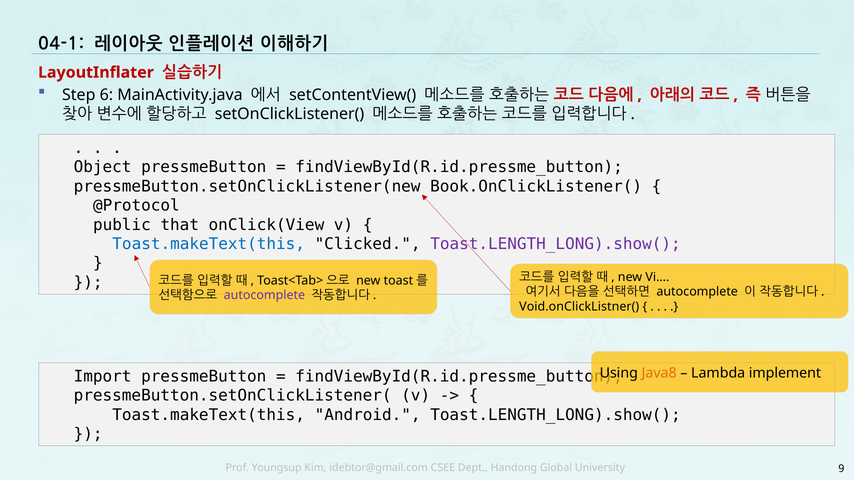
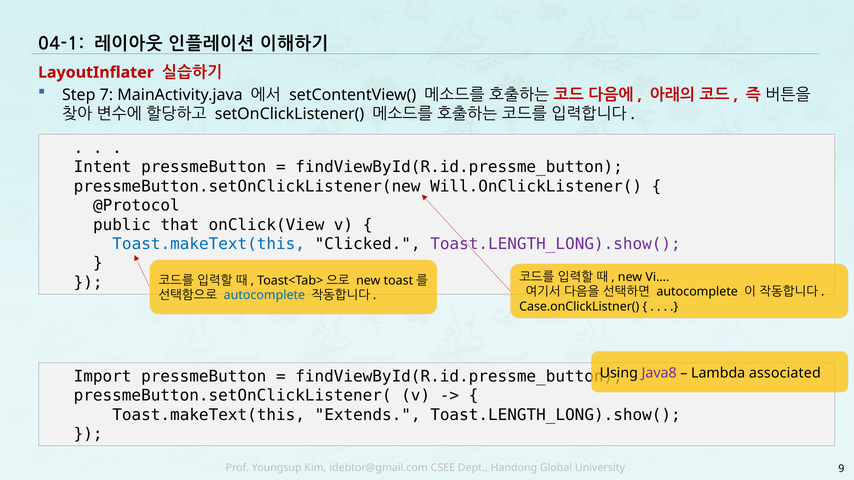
6: 6 -> 7 (106, 95)
Object: Object -> Intent (103, 167)
Book.OnClickListener(: Book.OnClickListener( -> Will.OnClickListener( (536, 187)
autocomplete colour: purple -> blue (264, 296)
Void.onClickListner(: Void.onClickListner( -> Case.onClickListner( (579, 307)
Java8 colour: orange -> purple (659, 373)
implement: implement -> associated (785, 373)
Android: Android -> Extends (368, 415)
